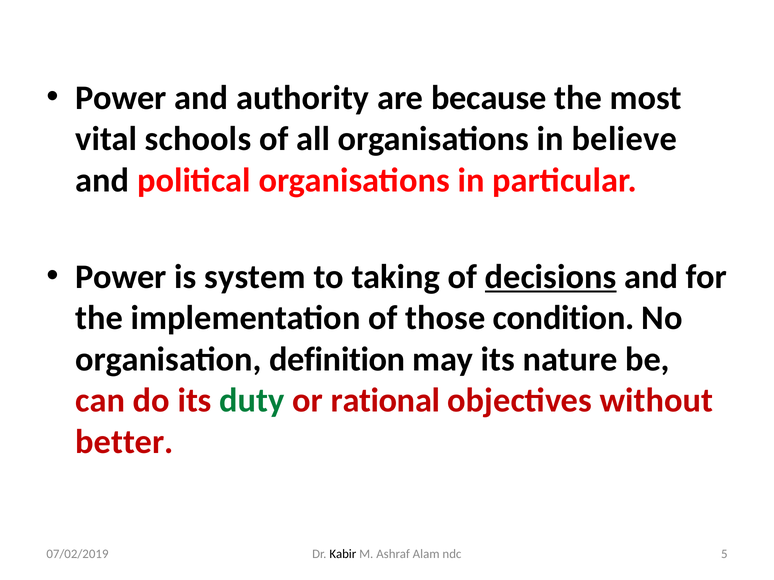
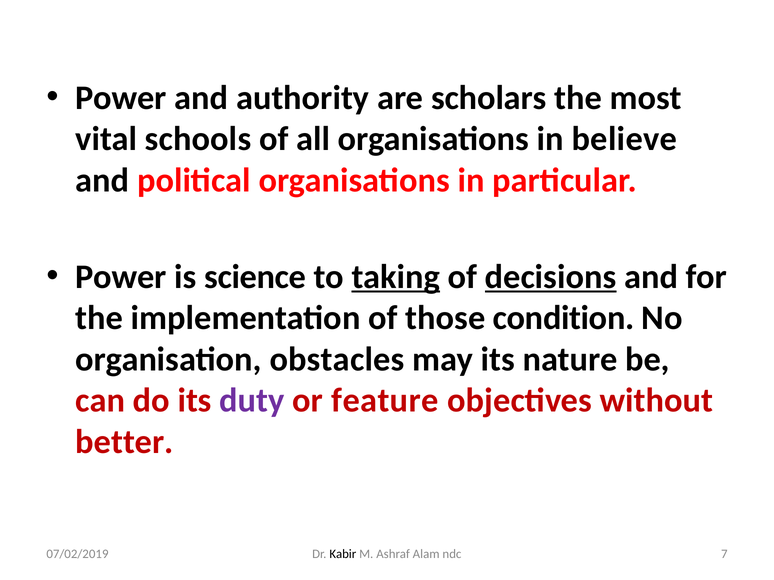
because: because -> scholars (489, 98)
system: system -> science (255, 277)
taking underline: none -> present (396, 277)
definition: definition -> obstacles (337, 360)
duty colour: green -> purple (252, 401)
rational: rational -> feature (385, 401)
5: 5 -> 7 (724, 554)
